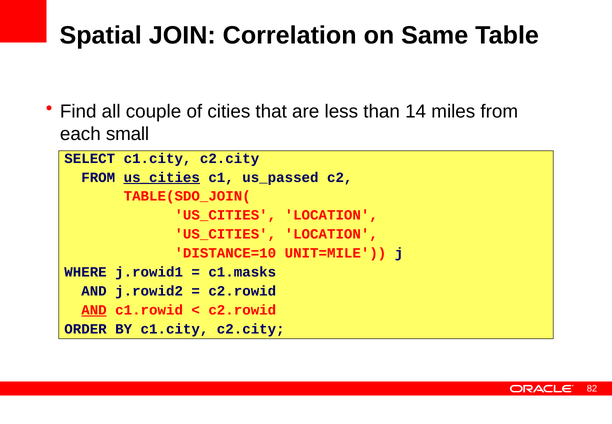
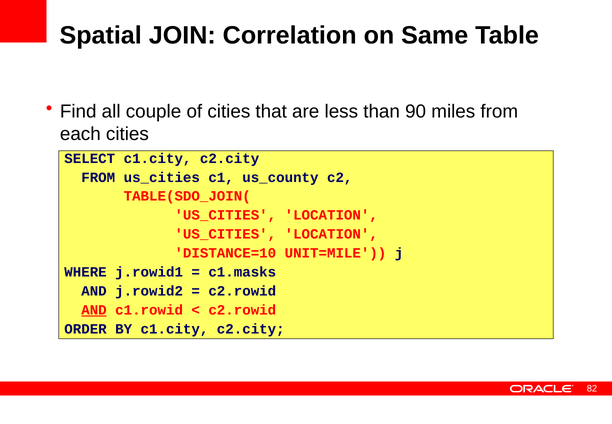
14: 14 -> 90 (416, 111)
each small: small -> cities (127, 134)
us_cities underline: present -> none (162, 177)
us_passed: us_passed -> us_county (280, 177)
